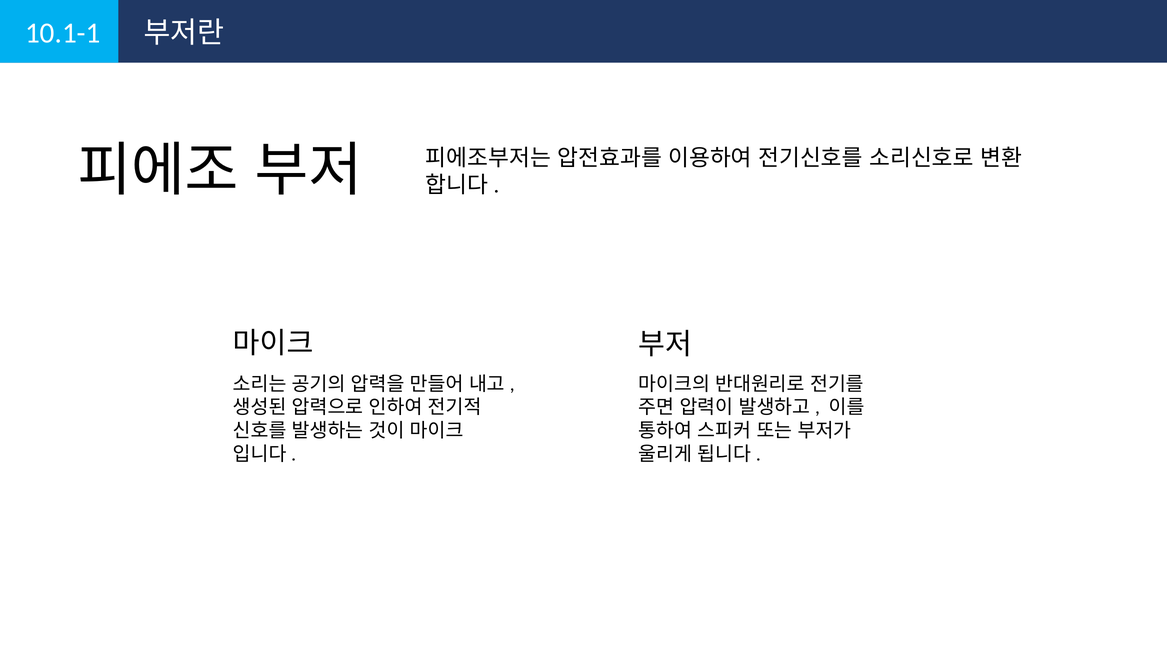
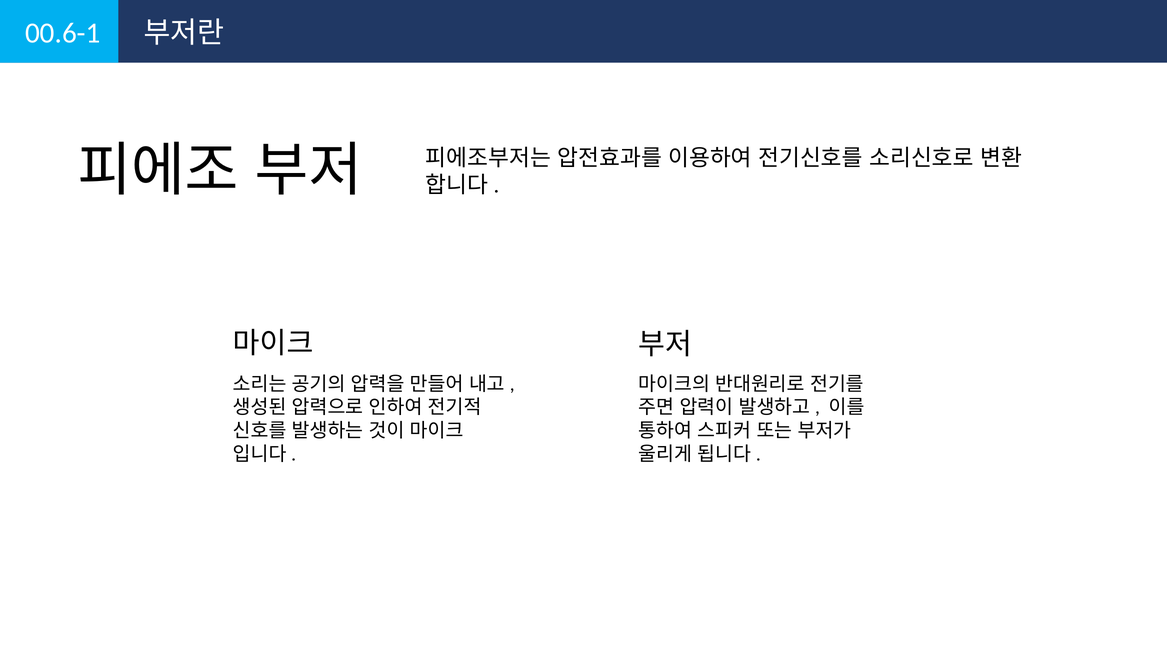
10.1-1: 10.1-1 -> 00.6-1 (63, 33)
